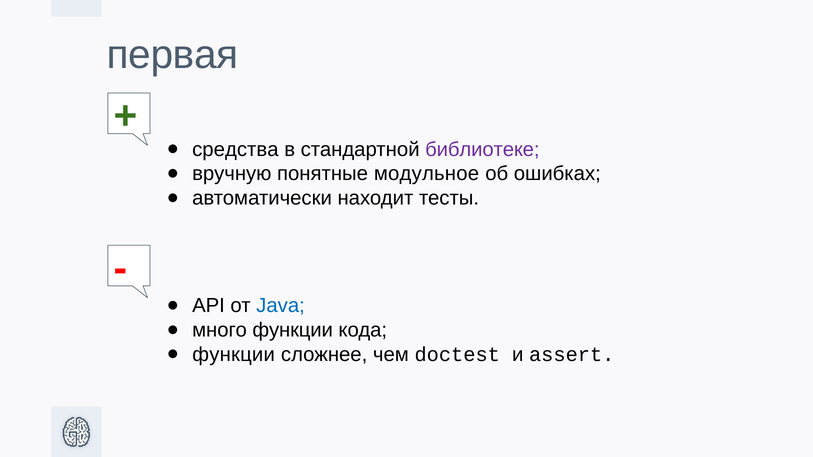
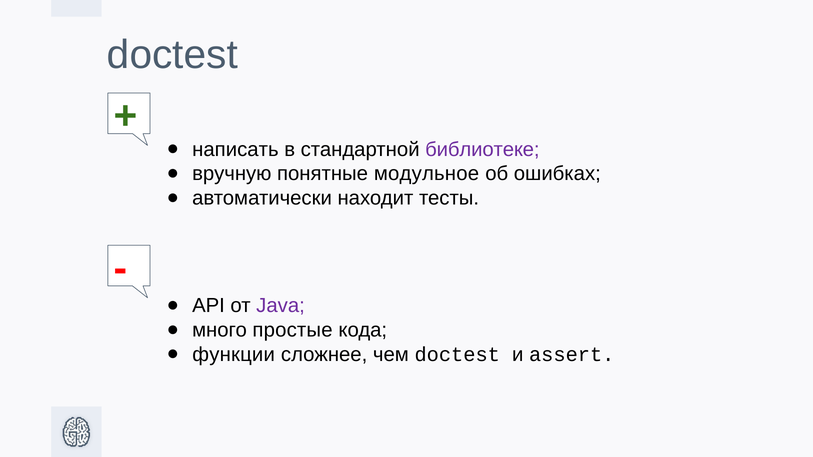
первая: первая -> doctest (172, 55)
средства: средства -> написать (235, 149)
Java colour: blue -> purple (281, 306)
много функции: функции -> простые (293, 330)
